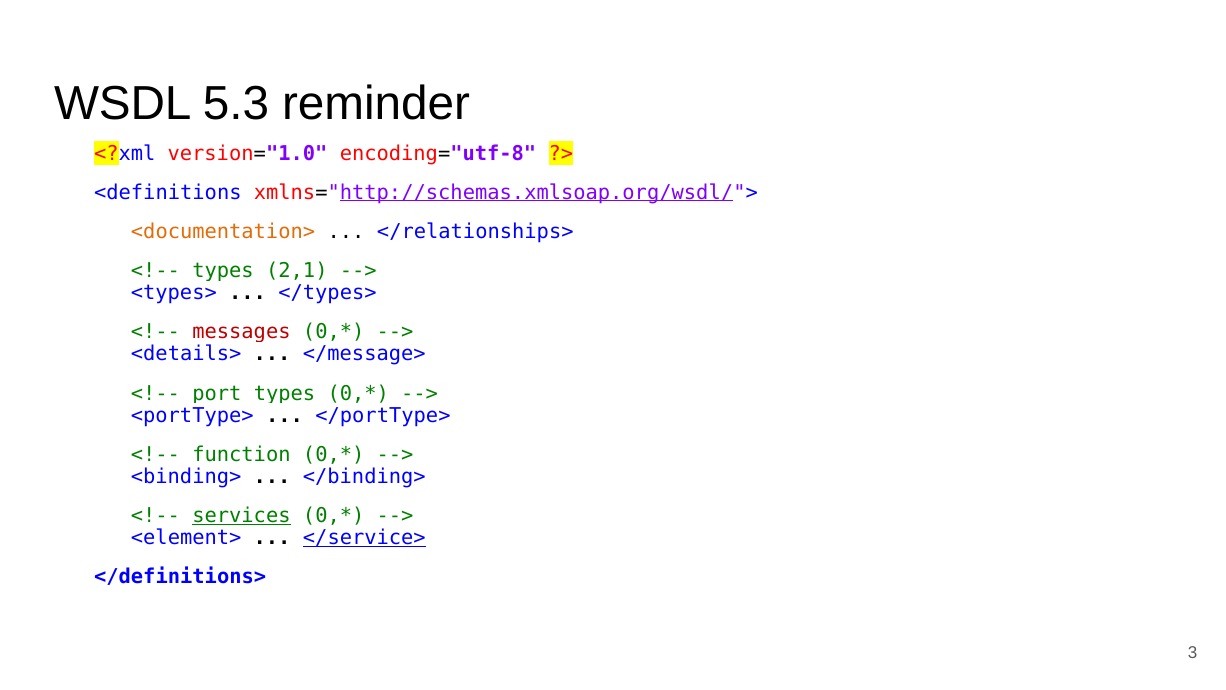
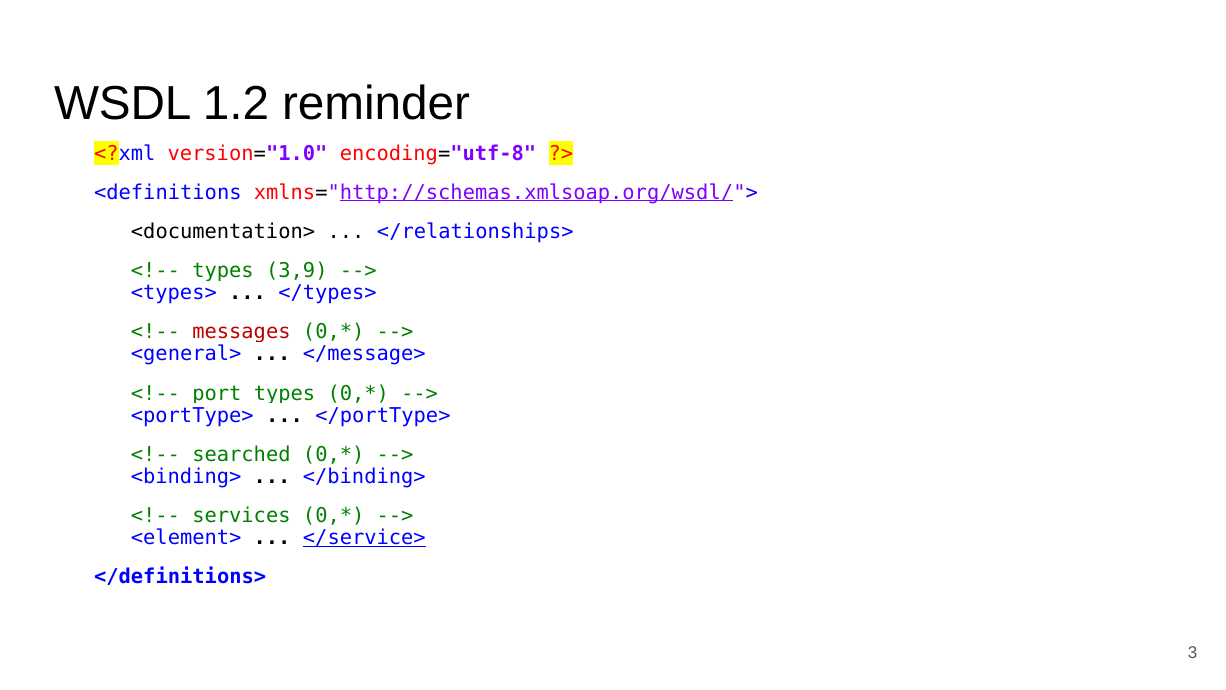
5.3: 5.3 -> 1.2 (236, 104)
<documentation> colour: orange -> black (223, 232)
2,1: 2,1 -> 3,9 (297, 271)
<details>: <details> -> <general> (186, 354)
function: function -> searched (241, 454)
services underline: present -> none (241, 515)
